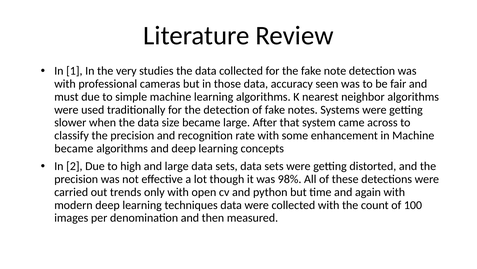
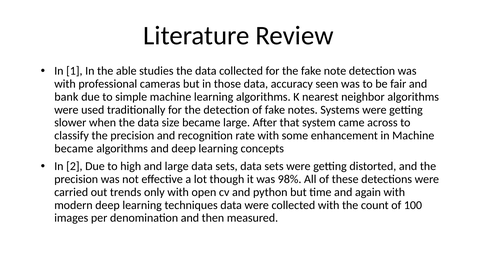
very: very -> able (126, 71)
must: must -> bank (66, 97)
